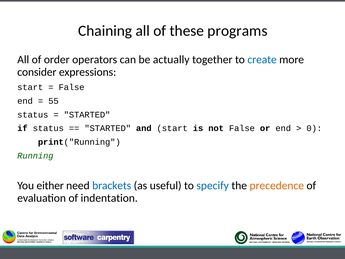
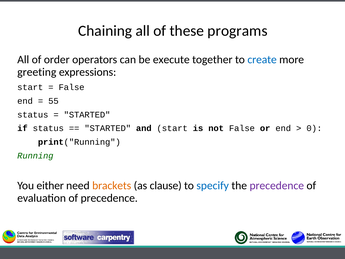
actually: actually -> execute (171, 60)
consider: consider -> greeting (37, 72)
brackets colour: blue -> orange (112, 185)
useful: useful -> clause (166, 185)
precedence colour: orange -> purple (277, 185)
of indentation: indentation -> precedence (109, 198)
